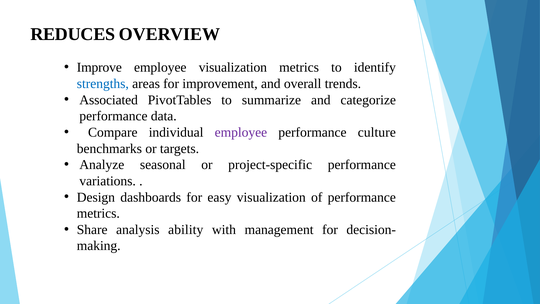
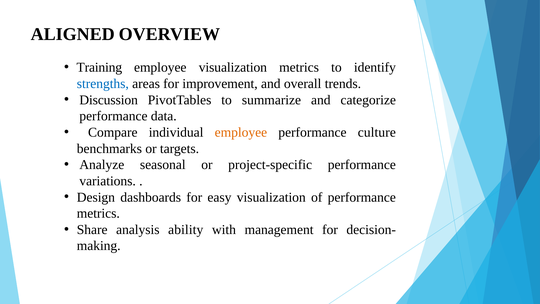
REDUCES: REDUCES -> ALIGNED (73, 34)
Improve: Improve -> Training (99, 67)
Associated: Associated -> Discussion (109, 100)
employee colour: purple -> orange (241, 132)
